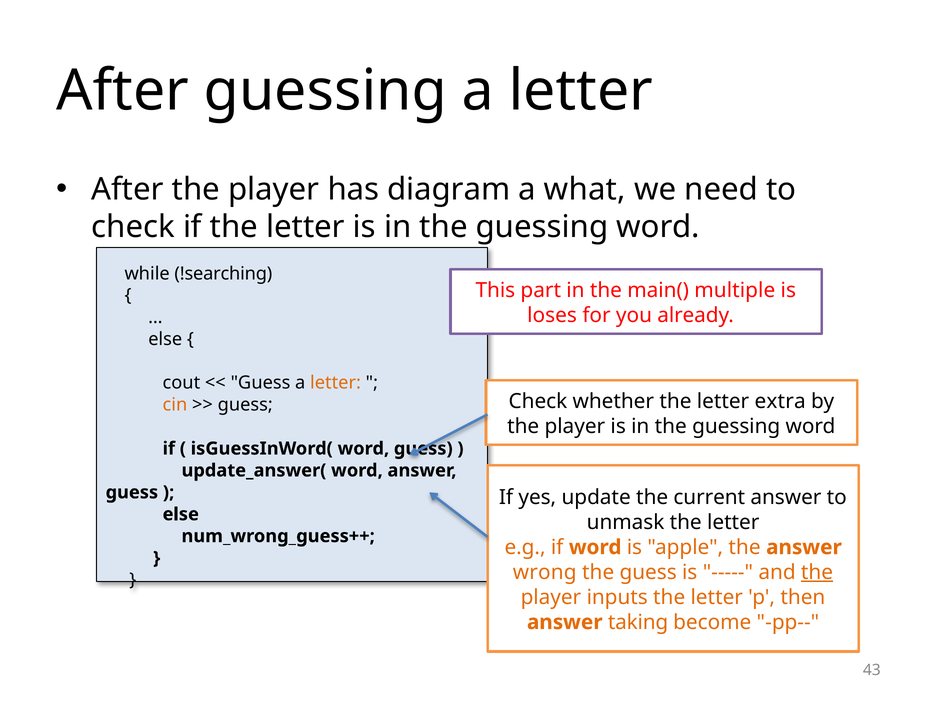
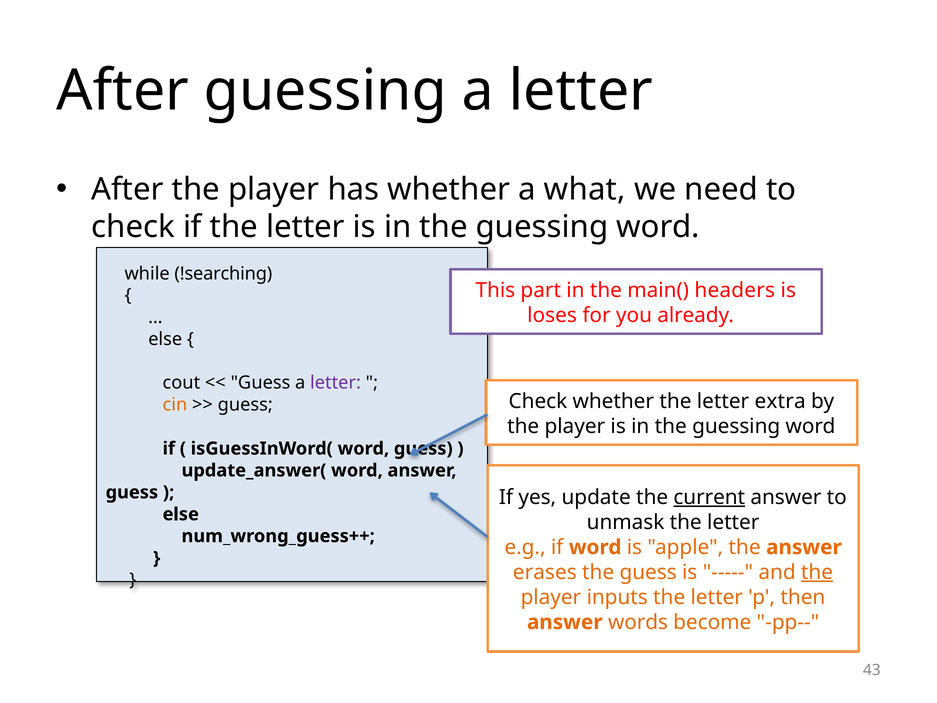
has diagram: diagram -> whether (449, 190)
multiple: multiple -> headers (735, 290)
letter colour: orange -> purple (336, 383)
current underline: none -> present (709, 497)
wrong: wrong -> erases (545, 572)
taking: taking -> words (638, 622)
